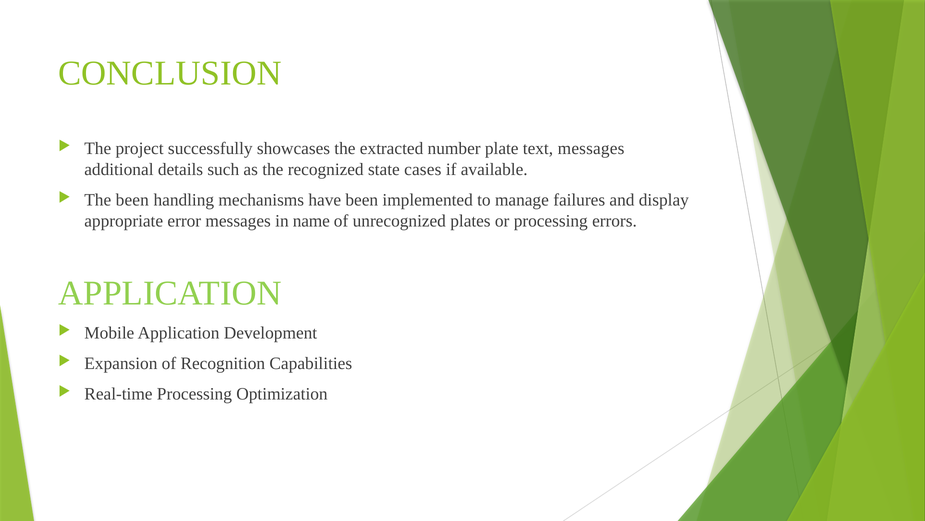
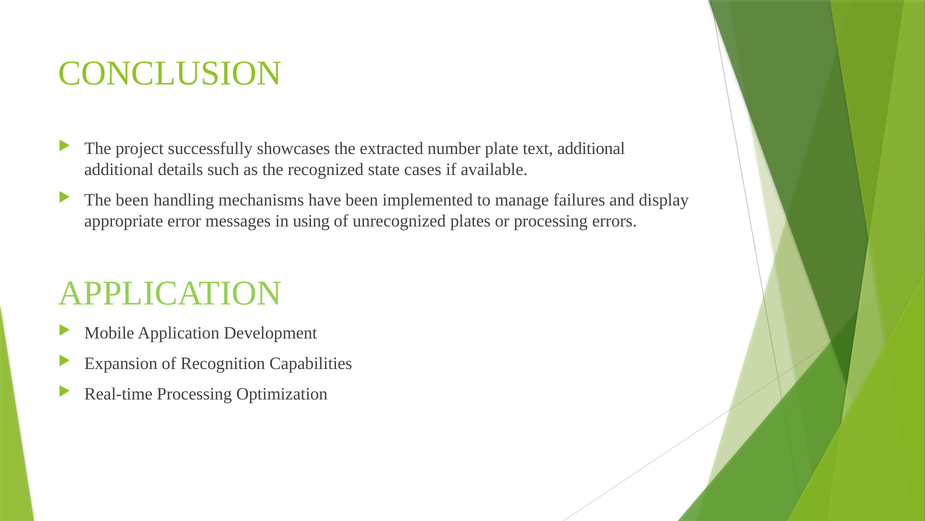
text messages: messages -> additional (591, 149)
name: name -> using (311, 221)
